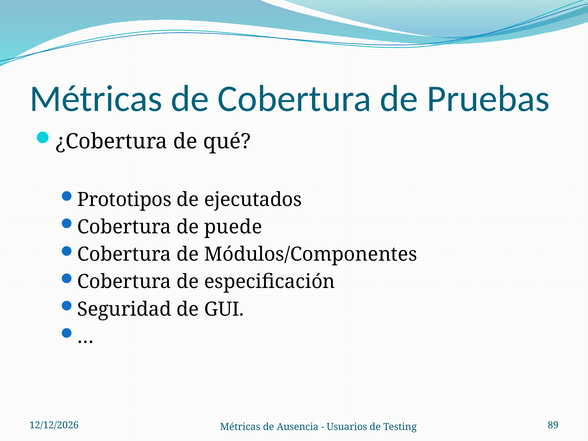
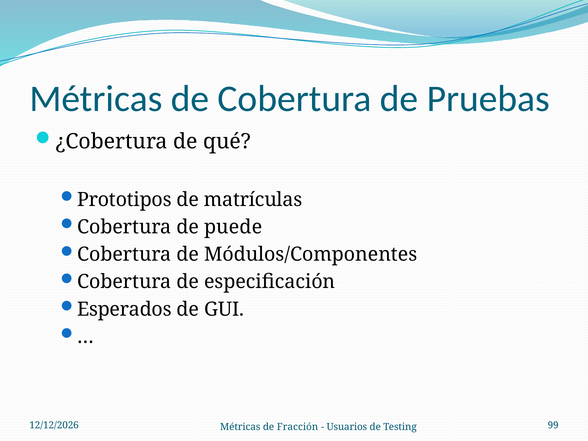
ejecutados: ejecutados -> matrículas (253, 200)
Seguridad: Seguridad -> Esperados (124, 309)
Ausencia: Ausencia -> Fracción (298, 427)
89: 89 -> 99 (553, 425)
